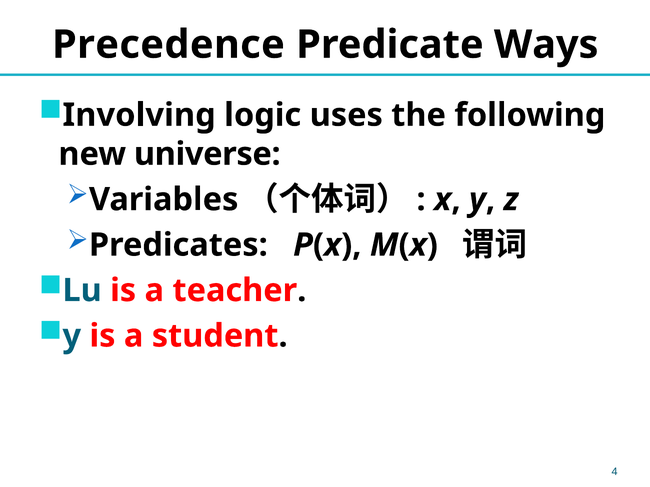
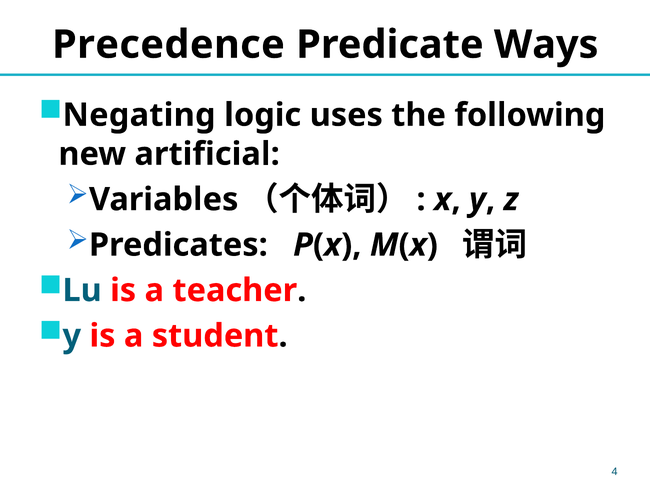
Involving: Involving -> Negating (139, 115)
universe: universe -> artificial (207, 154)
